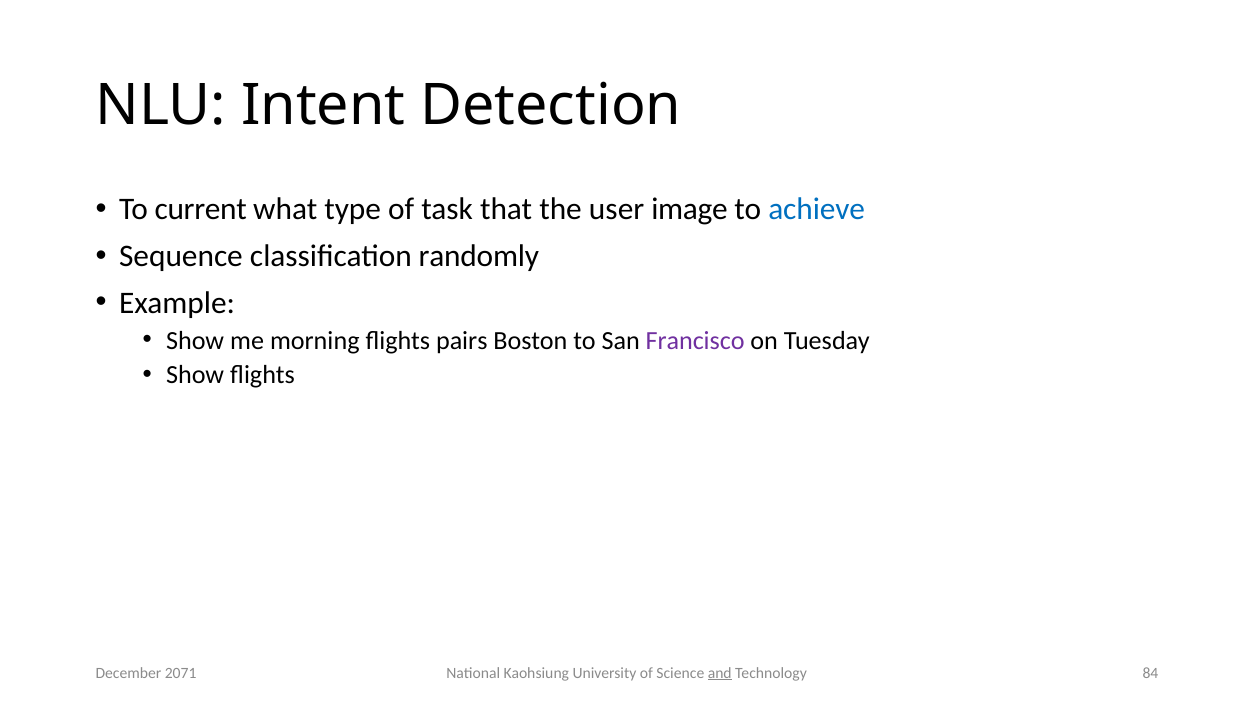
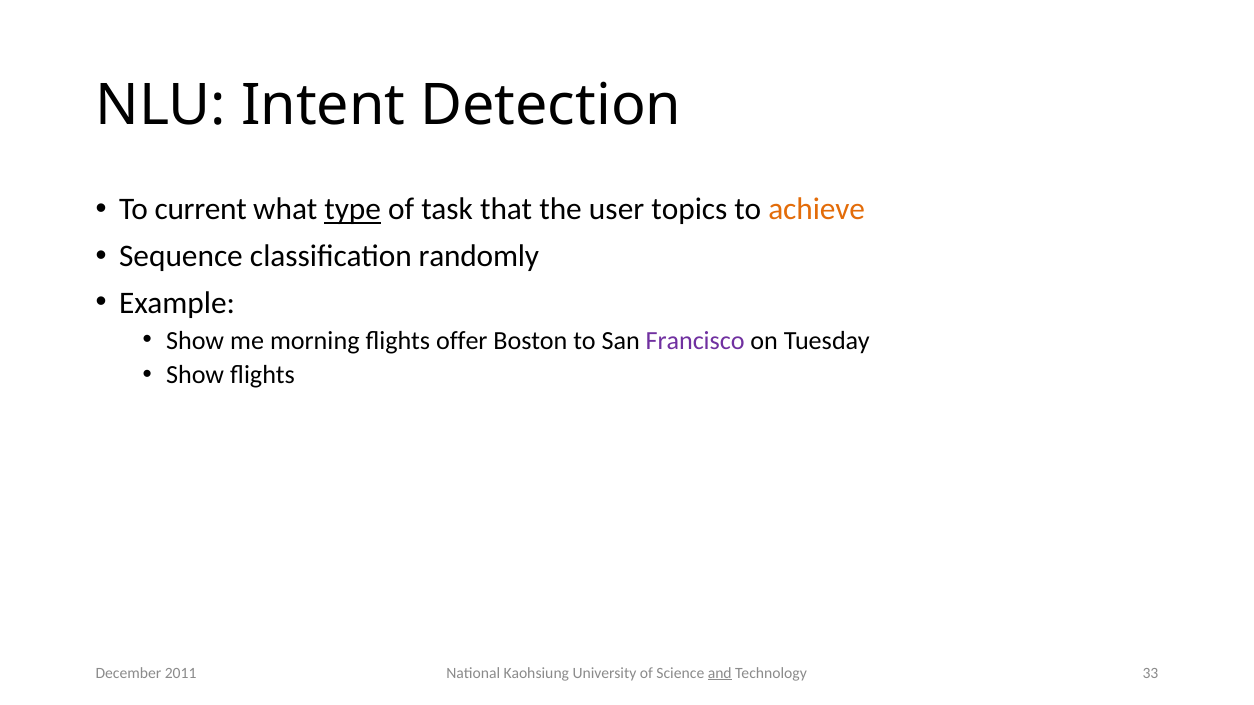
type underline: none -> present (353, 209)
image: image -> topics (689, 209)
achieve colour: blue -> orange (817, 209)
pairs: pairs -> offer (462, 341)
84: 84 -> 33 (1150, 673)
2071: 2071 -> 2011 (181, 674)
